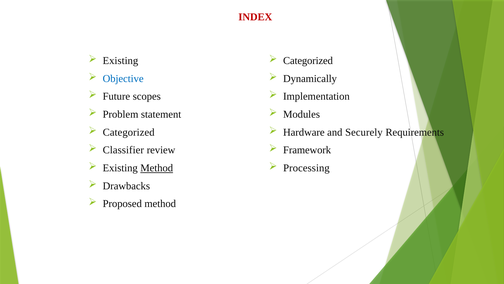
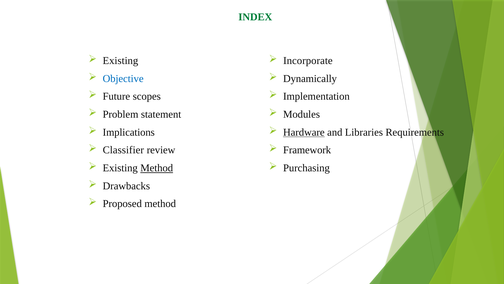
INDEX colour: red -> green (255, 17)
Categorized: Categorized -> Incorporate (308, 61)
Categorized: Categorized -> Implications (129, 132)
Hardware underline: none -> present (304, 132)
Securely: Securely -> Libraries (364, 132)
Processing: Processing -> Purchasing (306, 168)
